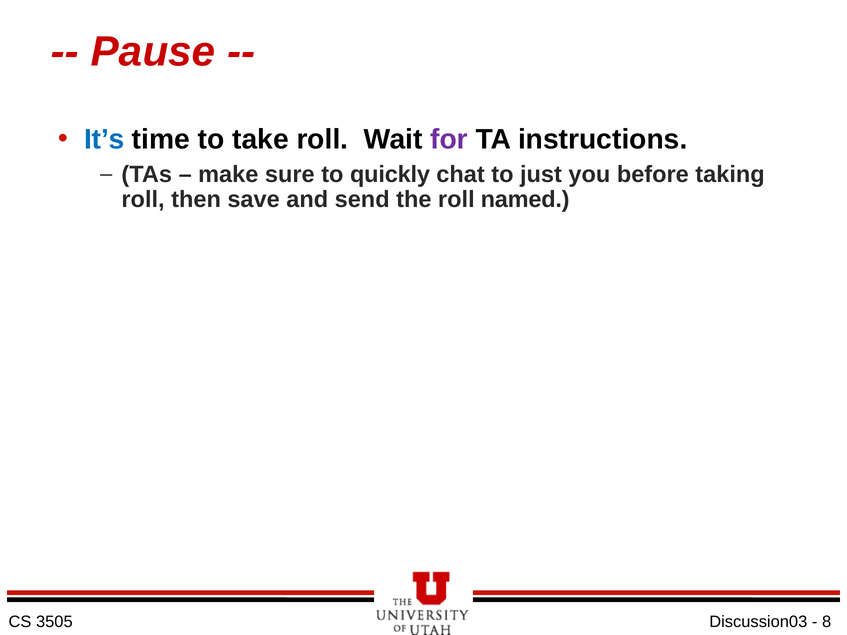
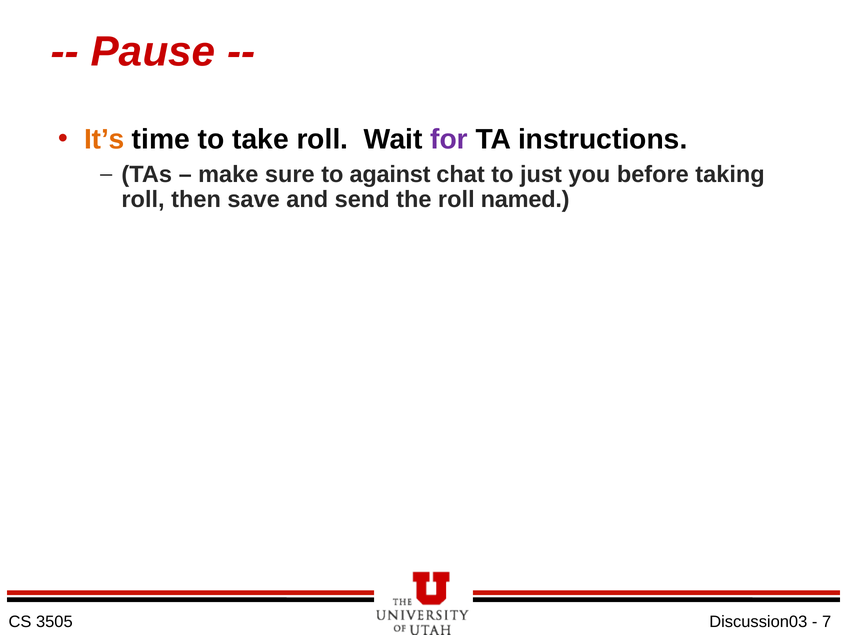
It’s colour: blue -> orange (104, 139)
quickly: quickly -> against (390, 174)
8: 8 -> 7 (827, 622)
